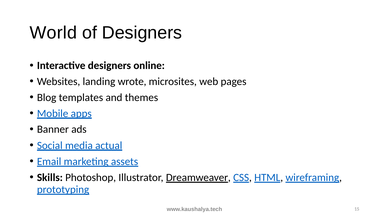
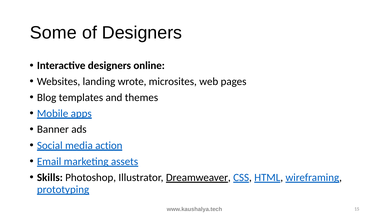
World: World -> Some (53, 33)
actual: actual -> action (109, 145)
